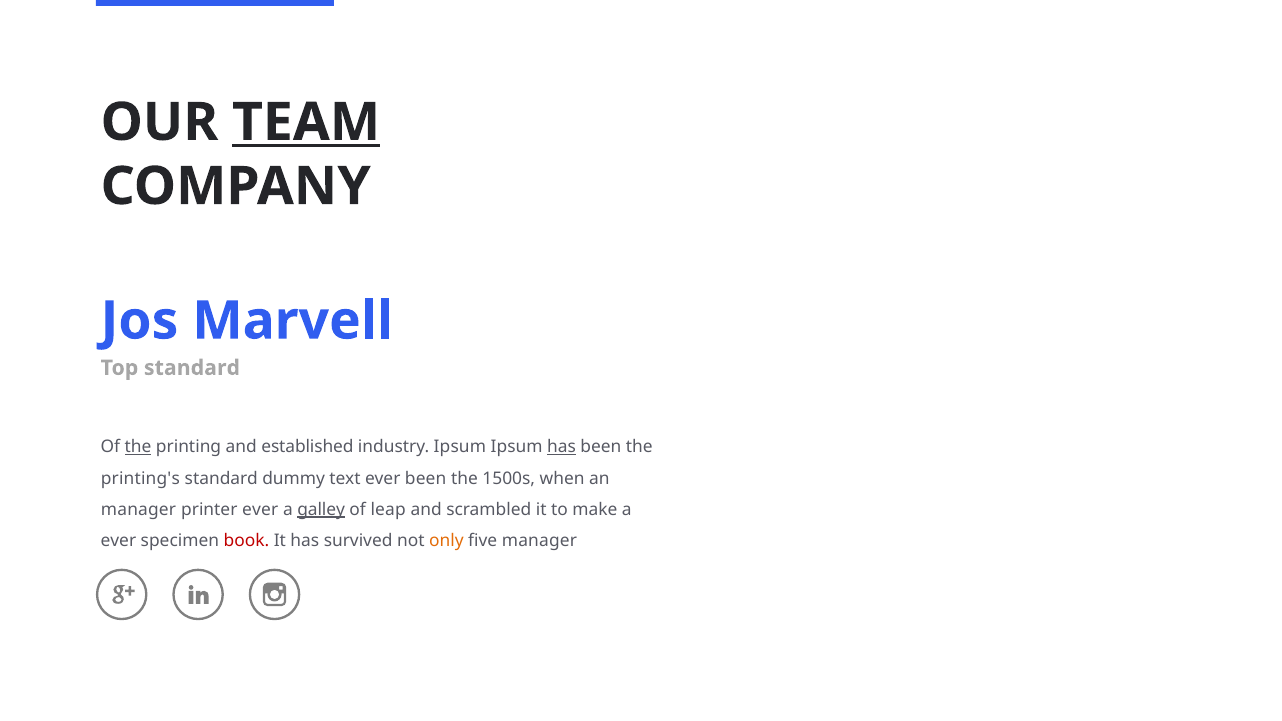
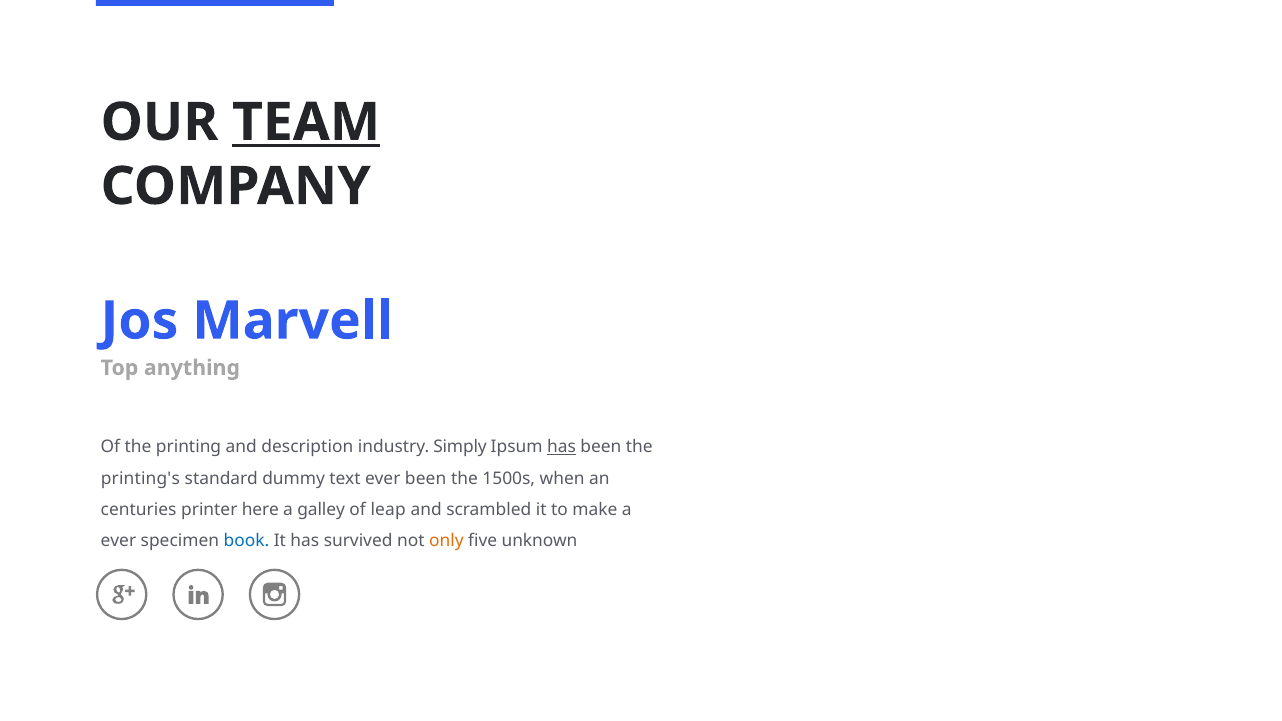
Top standard: standard -> anything (192, 368)
the underline: present -> none (138, 447)
established: established -> description (307, 447)
industry Ipsum: Ipsum -> Simply (460, 447)
manager: manager -> centuries (139, 510)
printer ever: ever -> here (260, 510)
galley underline: present -> none (321, 510)
book colour: red -> blue (246, 541)
five manager: manager -> unknown (540, 541)
